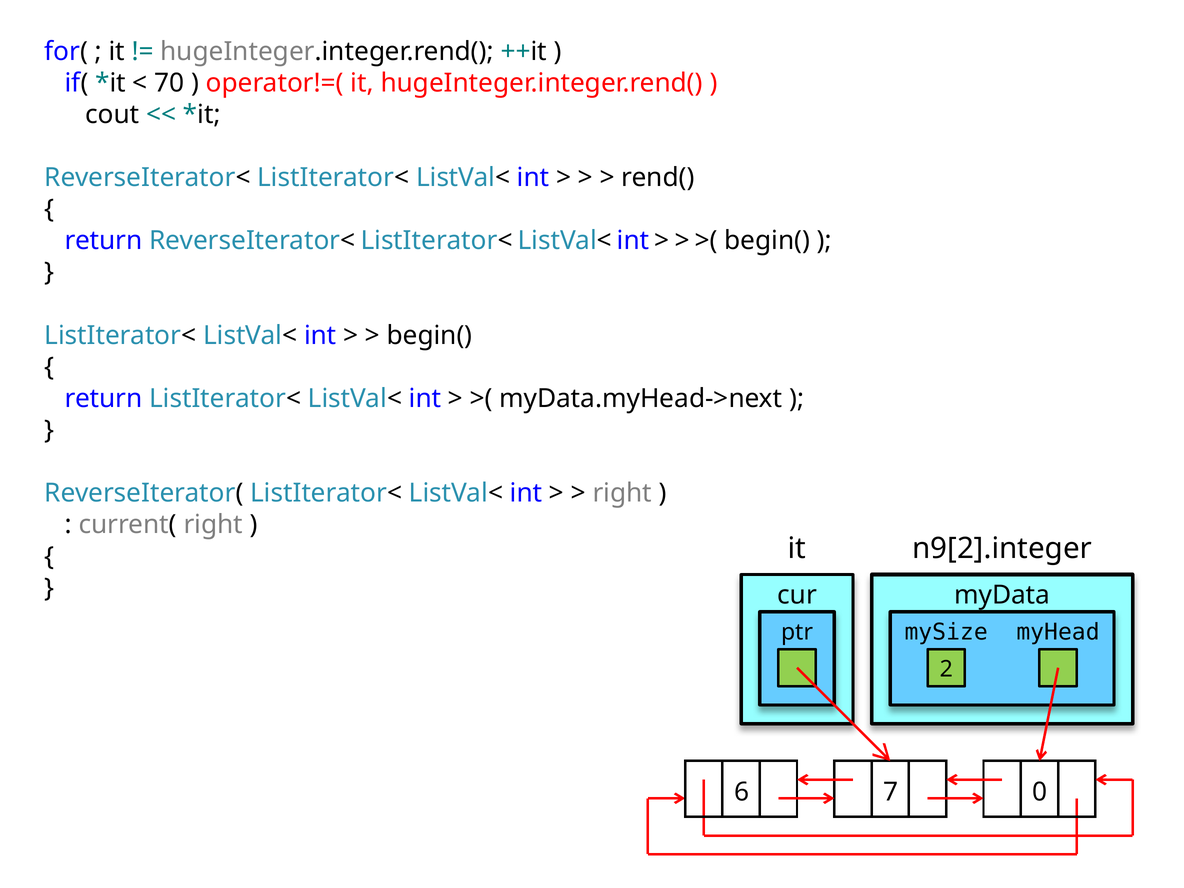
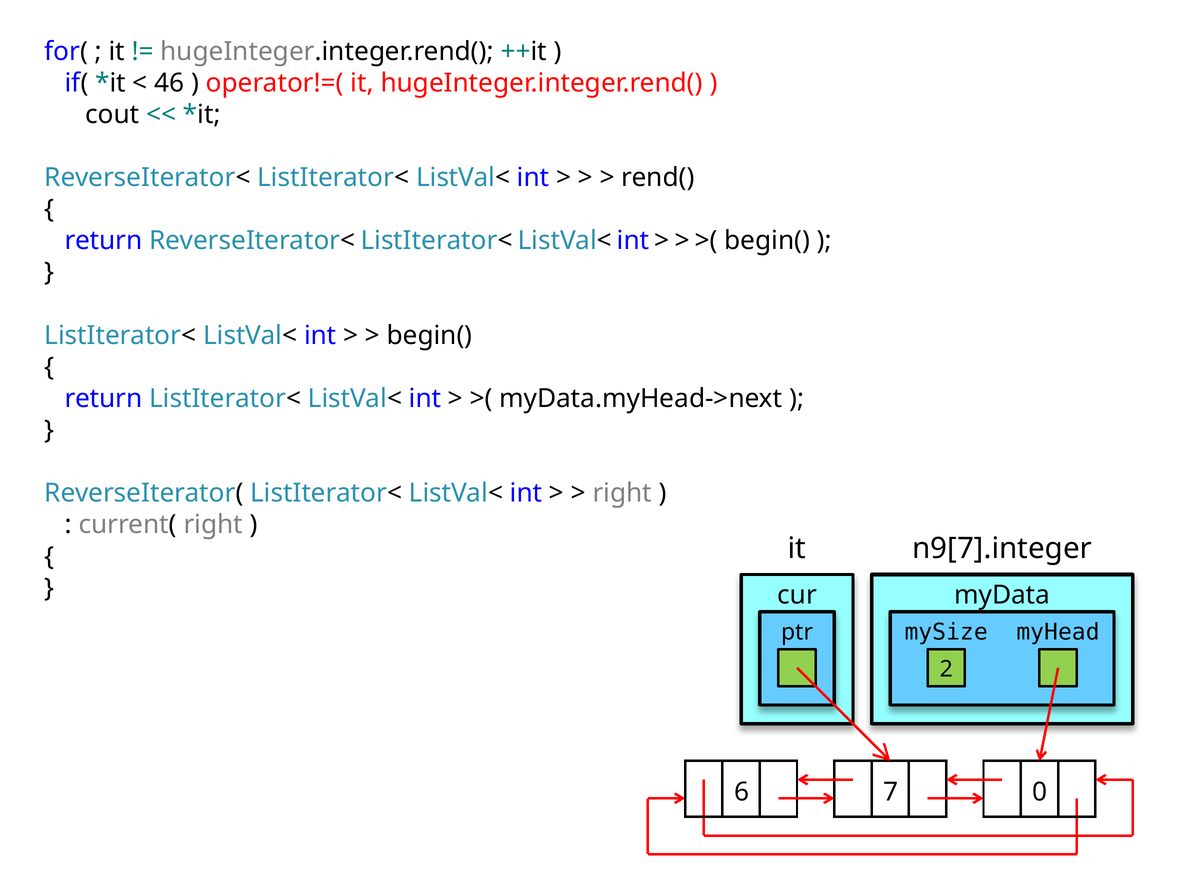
70: 70 -> 46 (169, 83)
n9[2].integer: n9[2].integer -> n9[7].integer (1002, 549)
